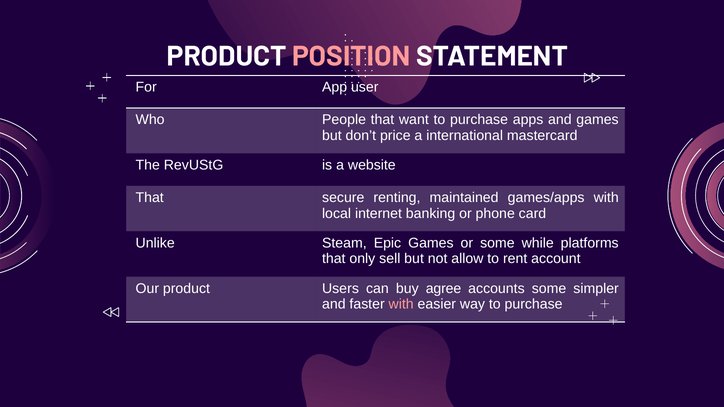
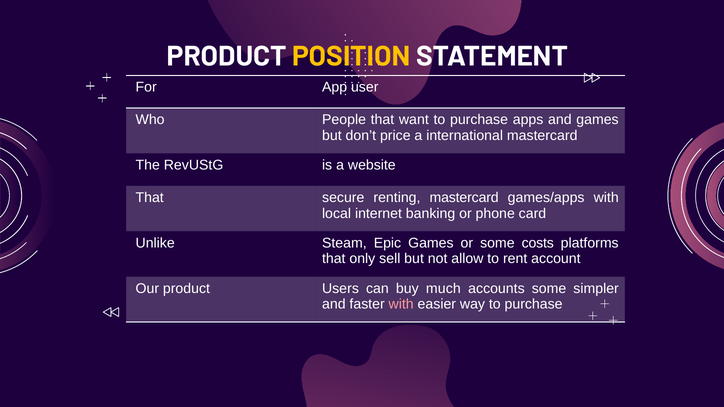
POSITION colour: pink -> yellow (351, 57)
renting maintained: maintained -> mastercard (464, 198)
while: while -> costs (538, 243)
agree: agree -> much (443, 289)
